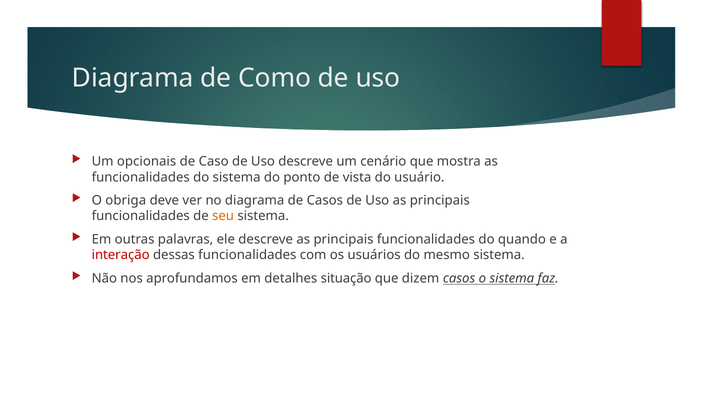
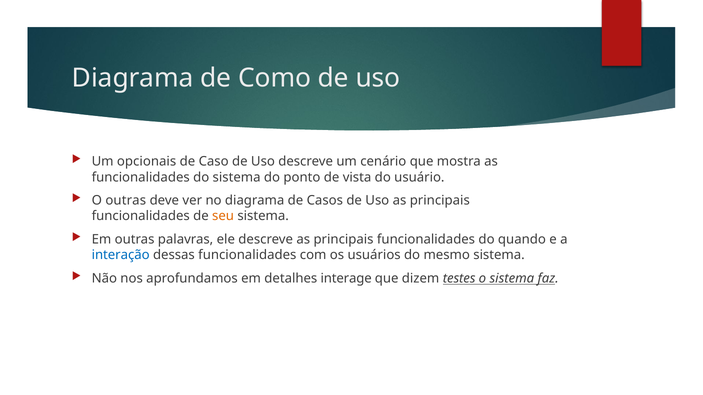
O obriga: obriga -> outras (126, 201)
interação colour: red -> blue (121, 255)
situação: situação -> interage (346, 278)
dizem casos: casos -> testes (459, 278)
